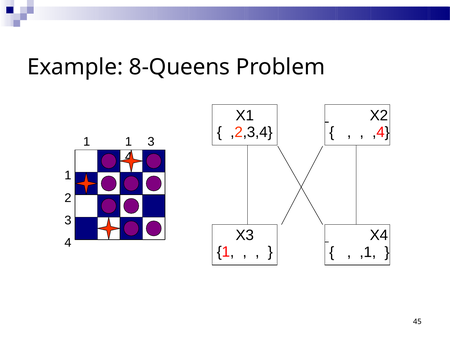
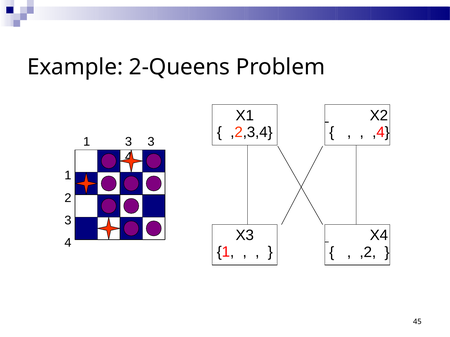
8-Queens: 8-Queens -> 2-Queens (180, 67)
1 1: 1 -> 3 (129, 142)
,1: ,1 -> ,2 (368, 252)
